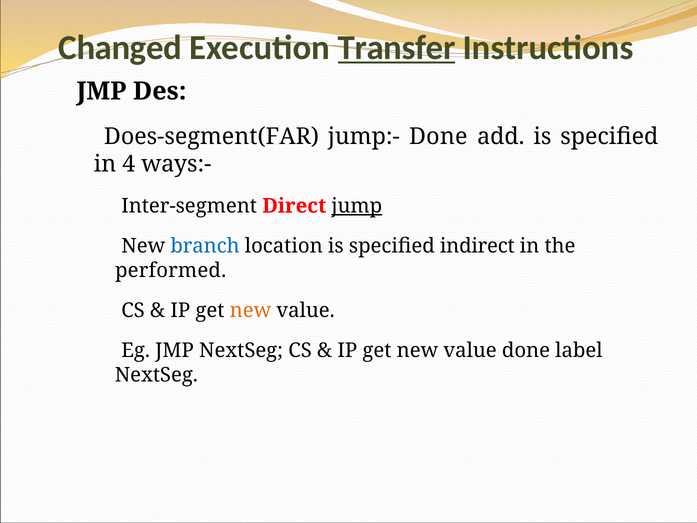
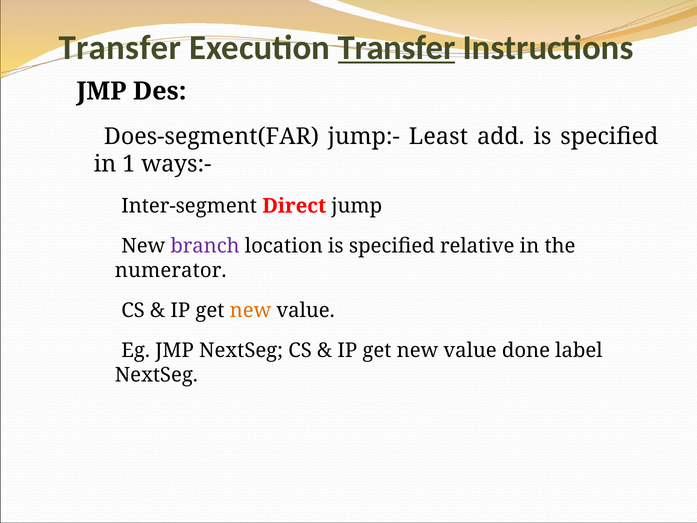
Changed: Changed -> Transfer (120, 48)
jump:- Done: Done -> Least (438, 136)
4: 4 -> 1 (129, 164)
jump underline: present -> none (357, 206)
branch colour: blue -> purple (205, 246)
indirect: indirect -> relative (477, 246)
performed: performed -> numerator (171, 270)
